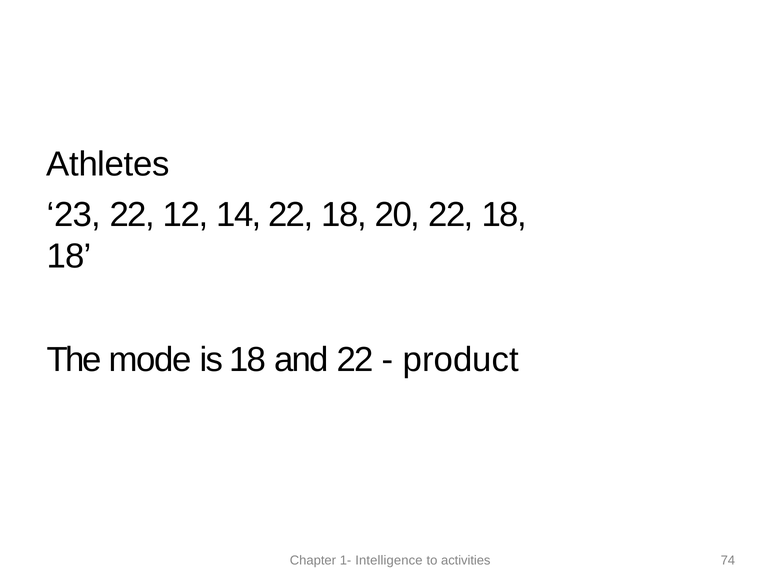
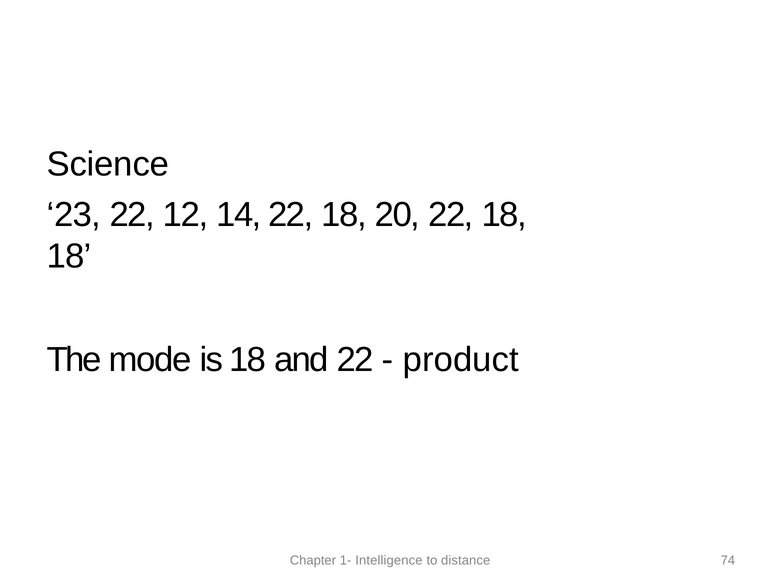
Athletes: Athletes -> Science (108, 164)
activities: activities -> distance (466, 560)
